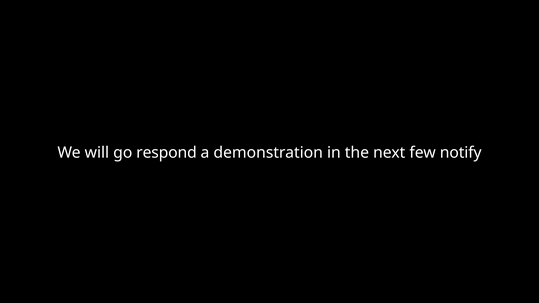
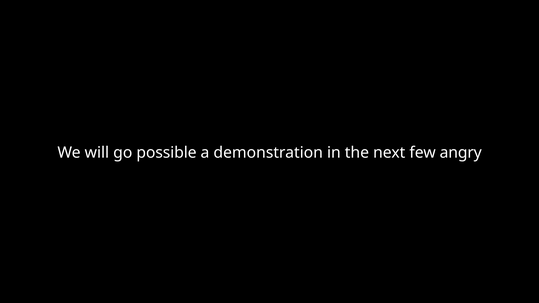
respond: respond -> possible (166, 153)
notify: notify -> angry (461, 153)
